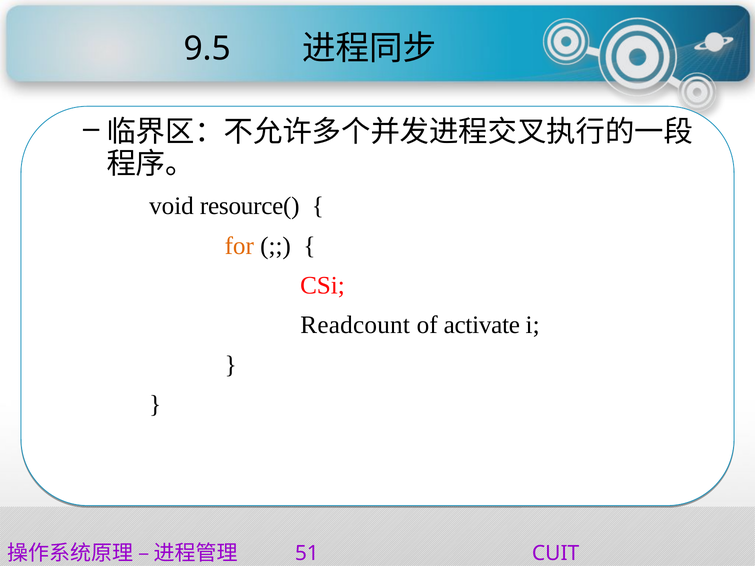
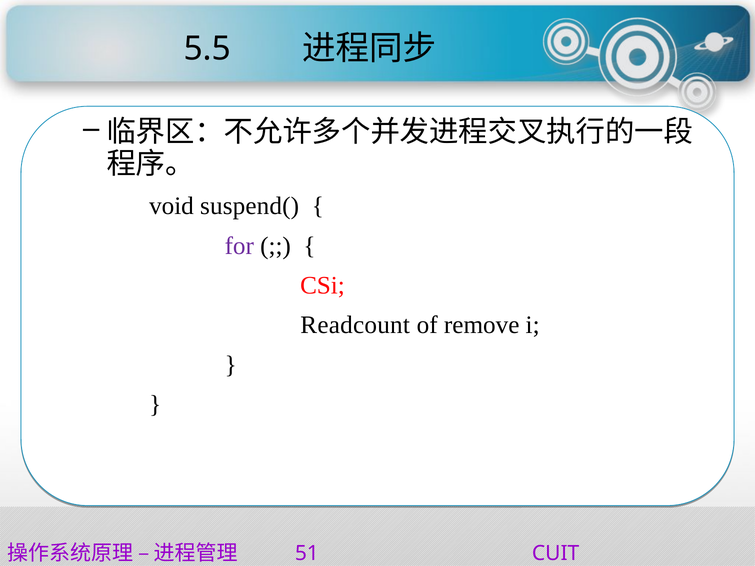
9.5: 9.5 -> 5.5 (207, 49)
resource(: resource( -> suspend( (250, 206)
for colour: orange -> purple (239, 246)
activate: activate -> remove (482, 325)
